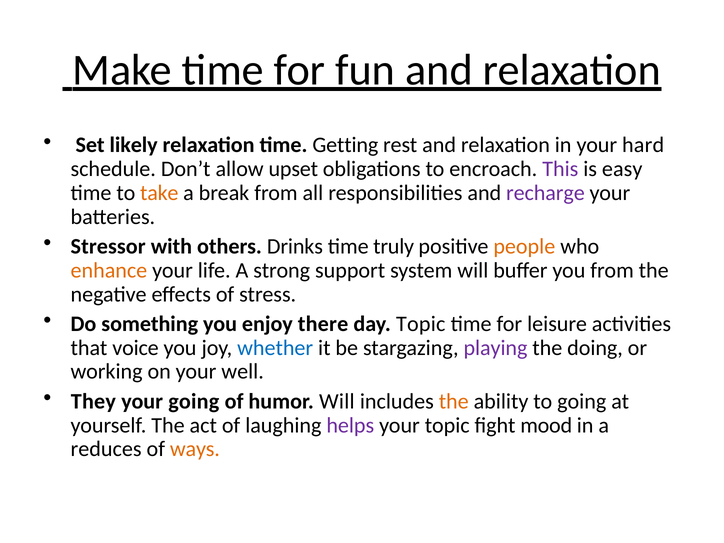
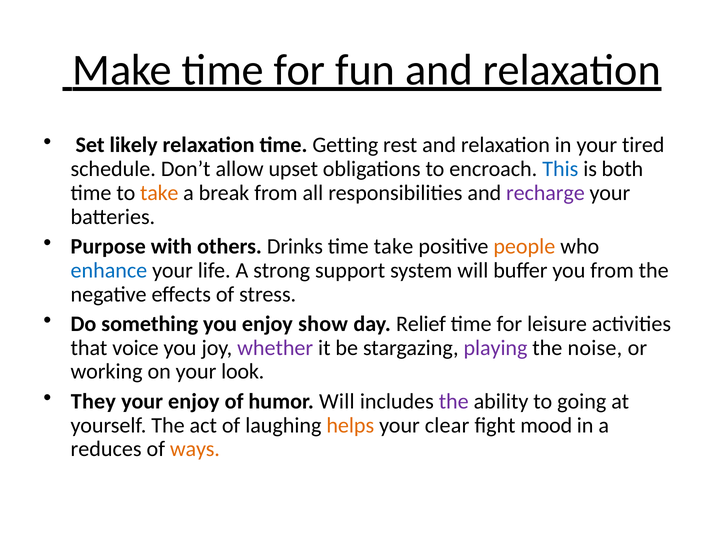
hard: hard -> tired (643, 145)
This colour: purple -> blue (560, 169)
easy: easy -> both (622, 169)
Stressor: Stressor -> Purpose (108, 246)
time truly: truly -> take (393, 246)
enhance colour: orange -> blue (109, 270)
there: there -> show (323, 324)
day Topic: Topic -> Relief (421, 324)
whether colour: blue -> purple (275, 348)
doing: doing -> noise (595, 348)
well: well -> look (243, 372)
your going: going -> enjoy (194, 401)
the colour: orange -> purple (454, 401)
helps colour: purple -> orange (350, 425)
your topic: topic -> clear (447, 425)
